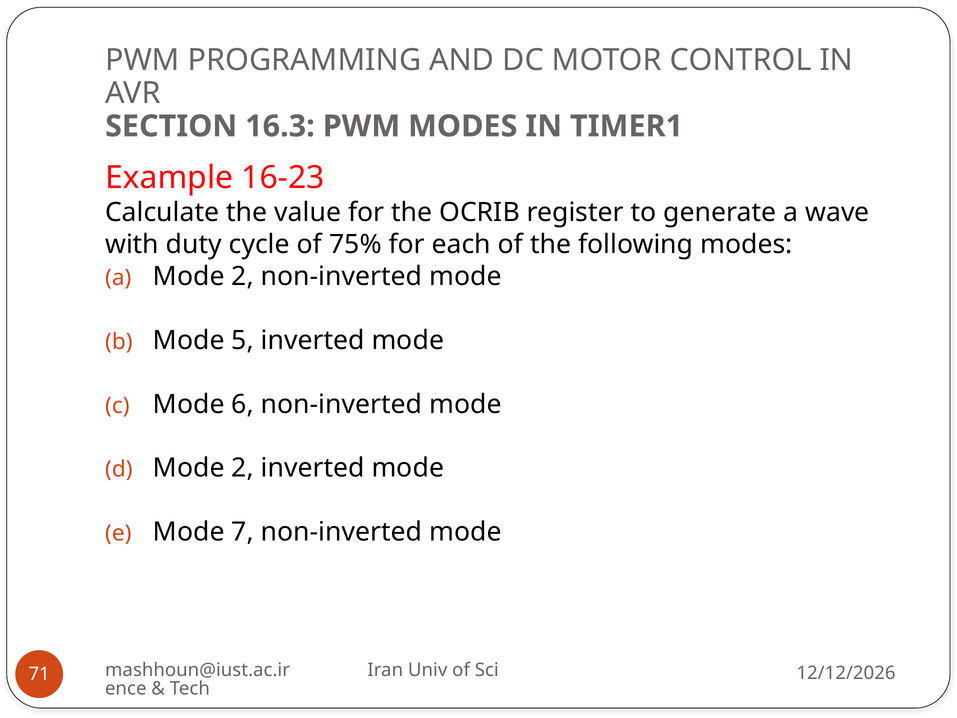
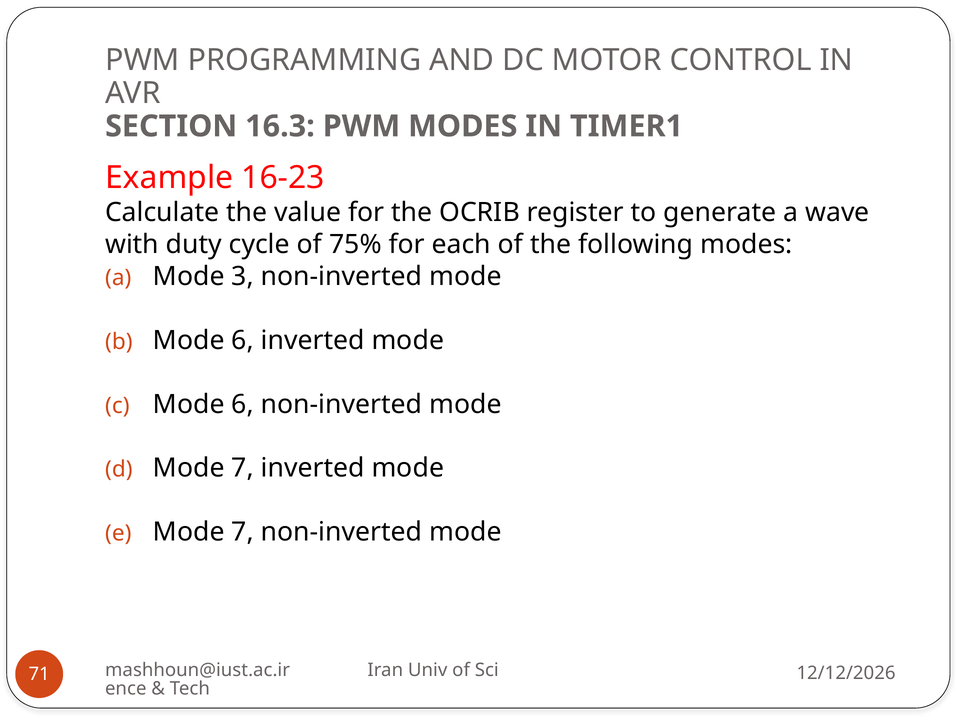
a Mode 2: 2 -> 3 (243, 276)
5: 5 -> 6 (243, 340)
2: 2 -> 7 (243, 468)
